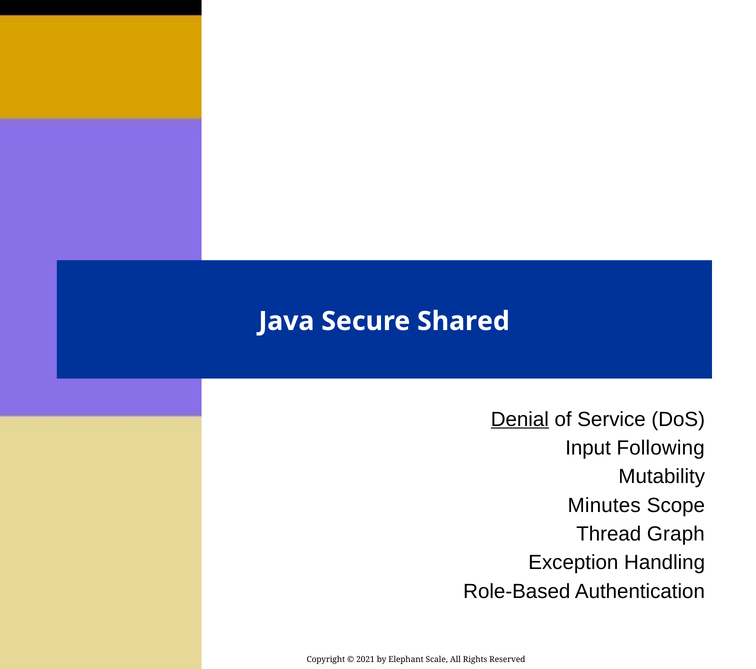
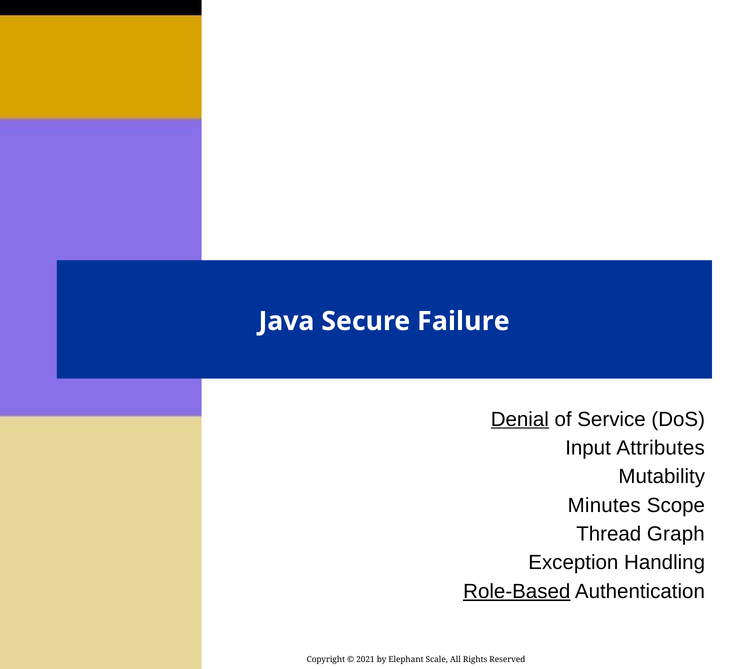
Shared: Shared -> Failure (463, 321)
Following: Following -> Attributes (661, 448)
Role-Based underline: none -> present (517, 592)
